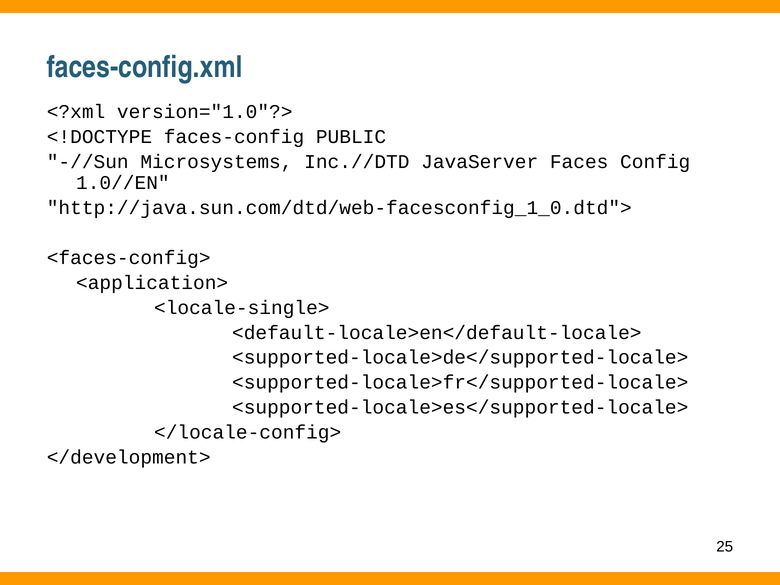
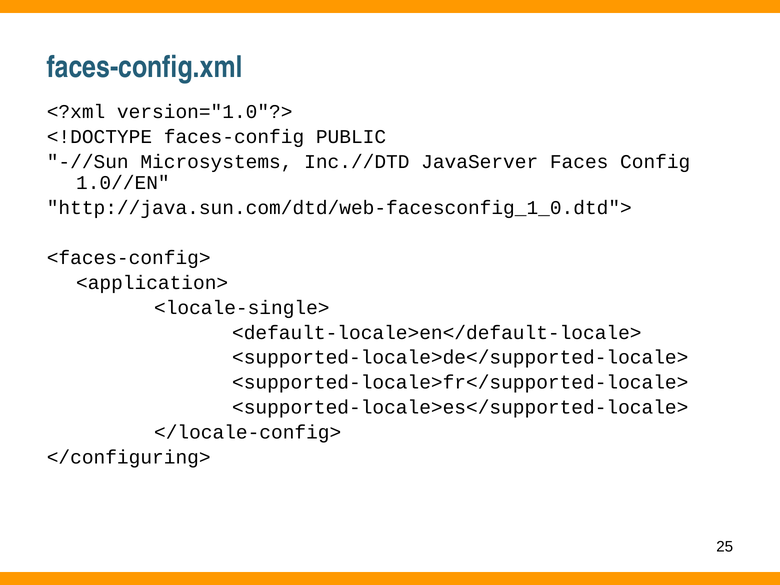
</development>: </development> -> </configuring> (129, 457)
